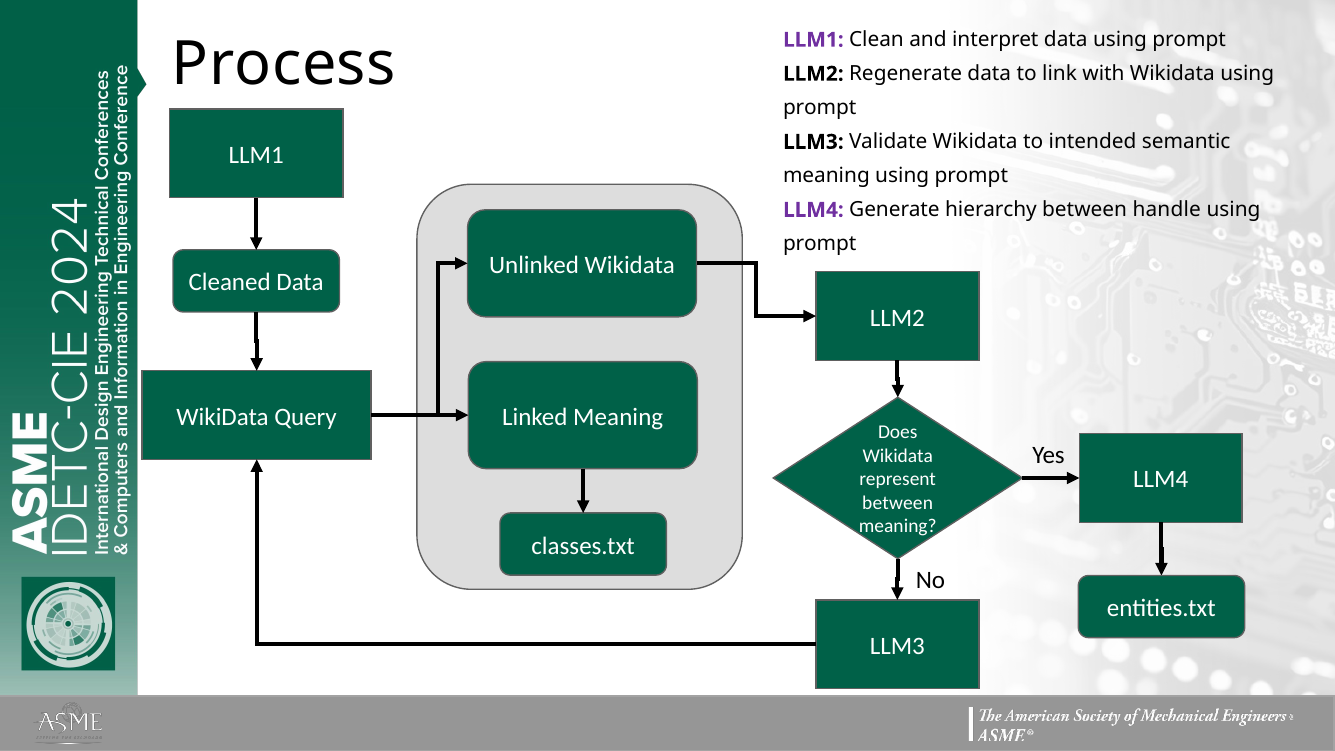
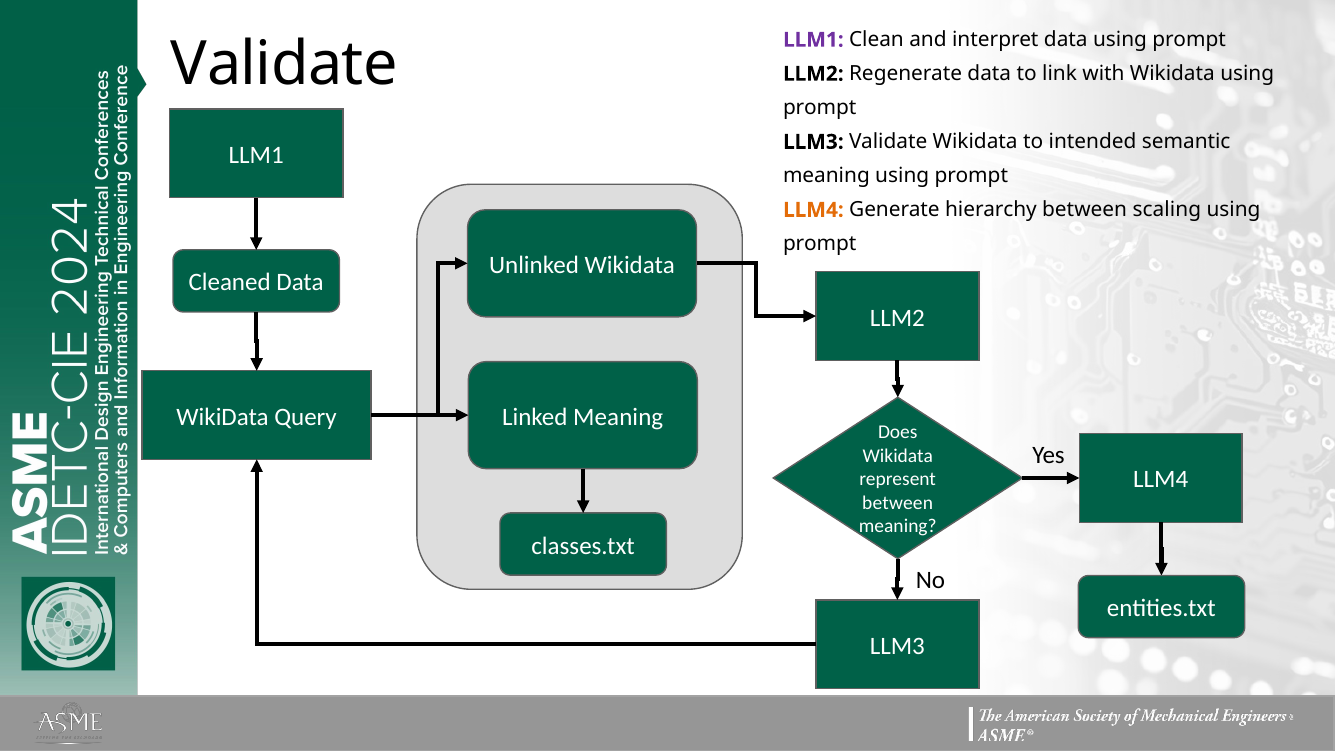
Process: Process -> Validate (284, 65)
LLM4 colour: purple -> orange (813, 210)
handle: handle -> scaling (1167, 210)
